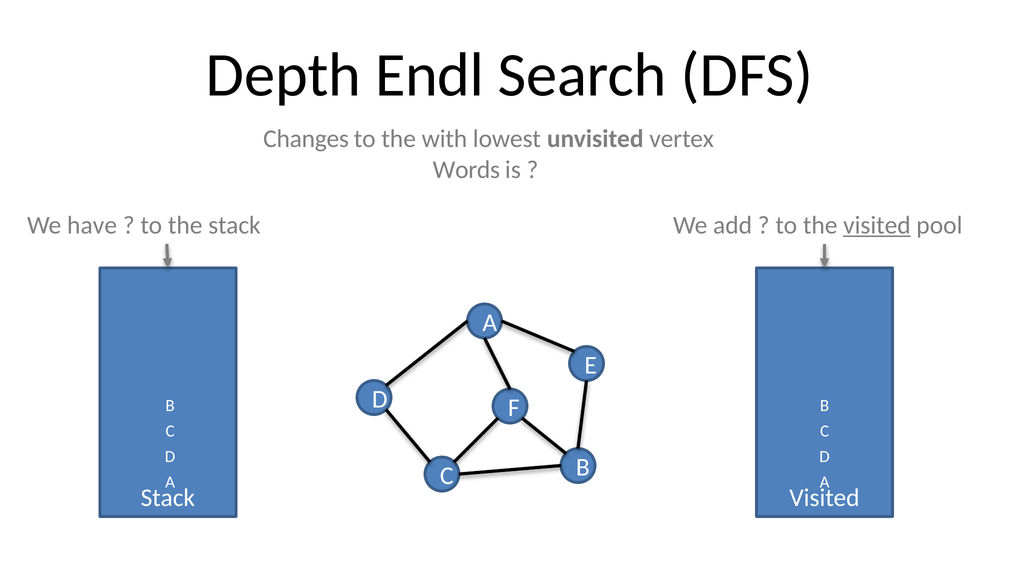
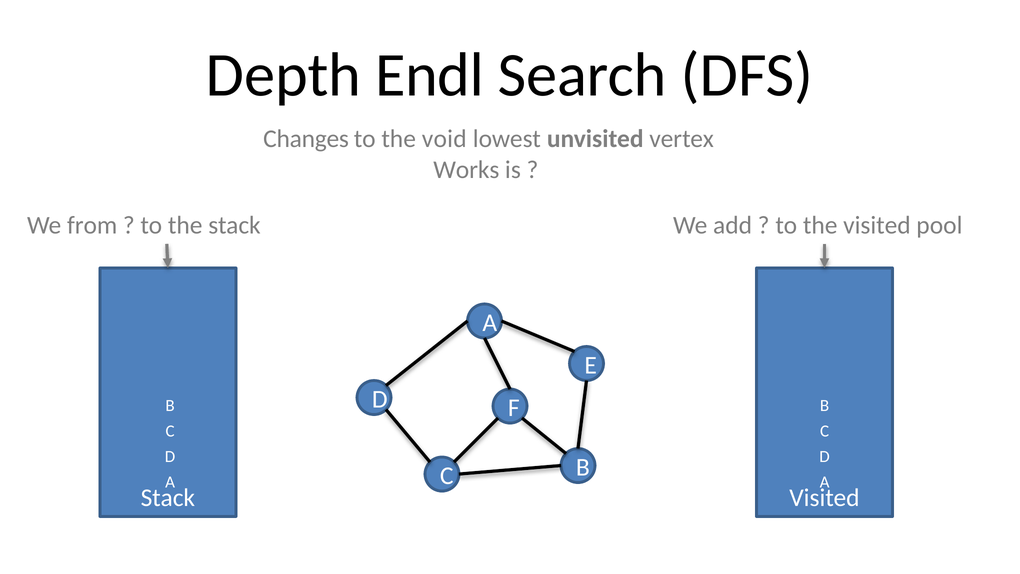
with: with -> void (444, 139)
Words: Words -> Works (466, 170)
have: have -> from (92, 225)
visited underline: present -> none (877, 225)
